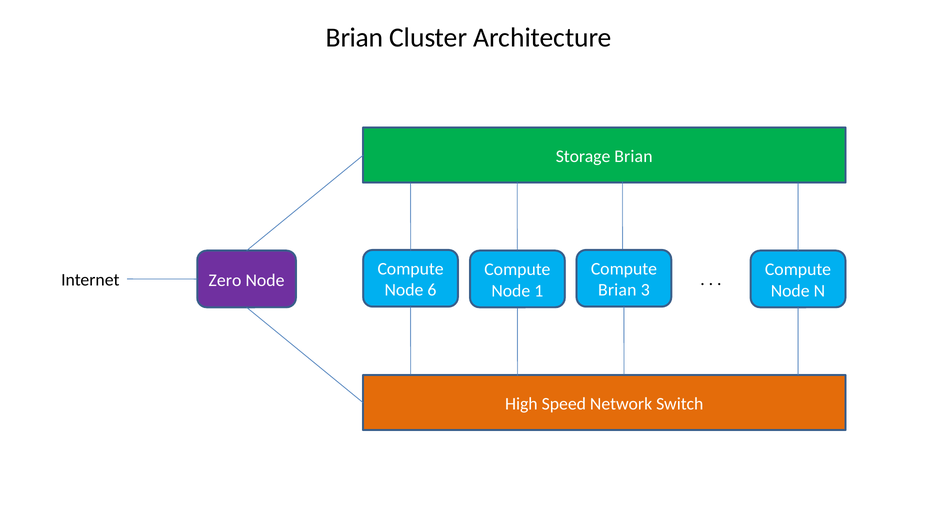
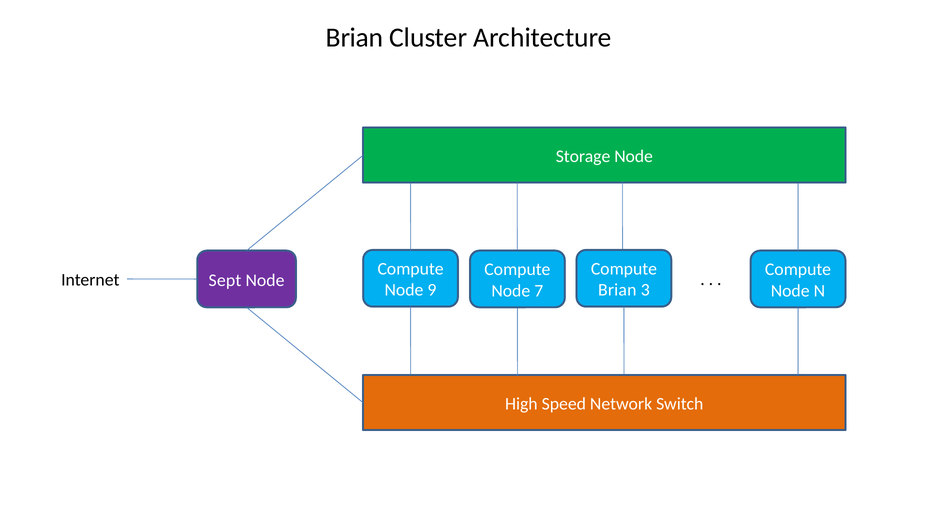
Storage Brian: Brian -> Node (634, 156)
Zero: Zero -> Sept (225, 280)
6: 6 -> 9 (432, 290)
1: 1 -> 7 (539, 291)
